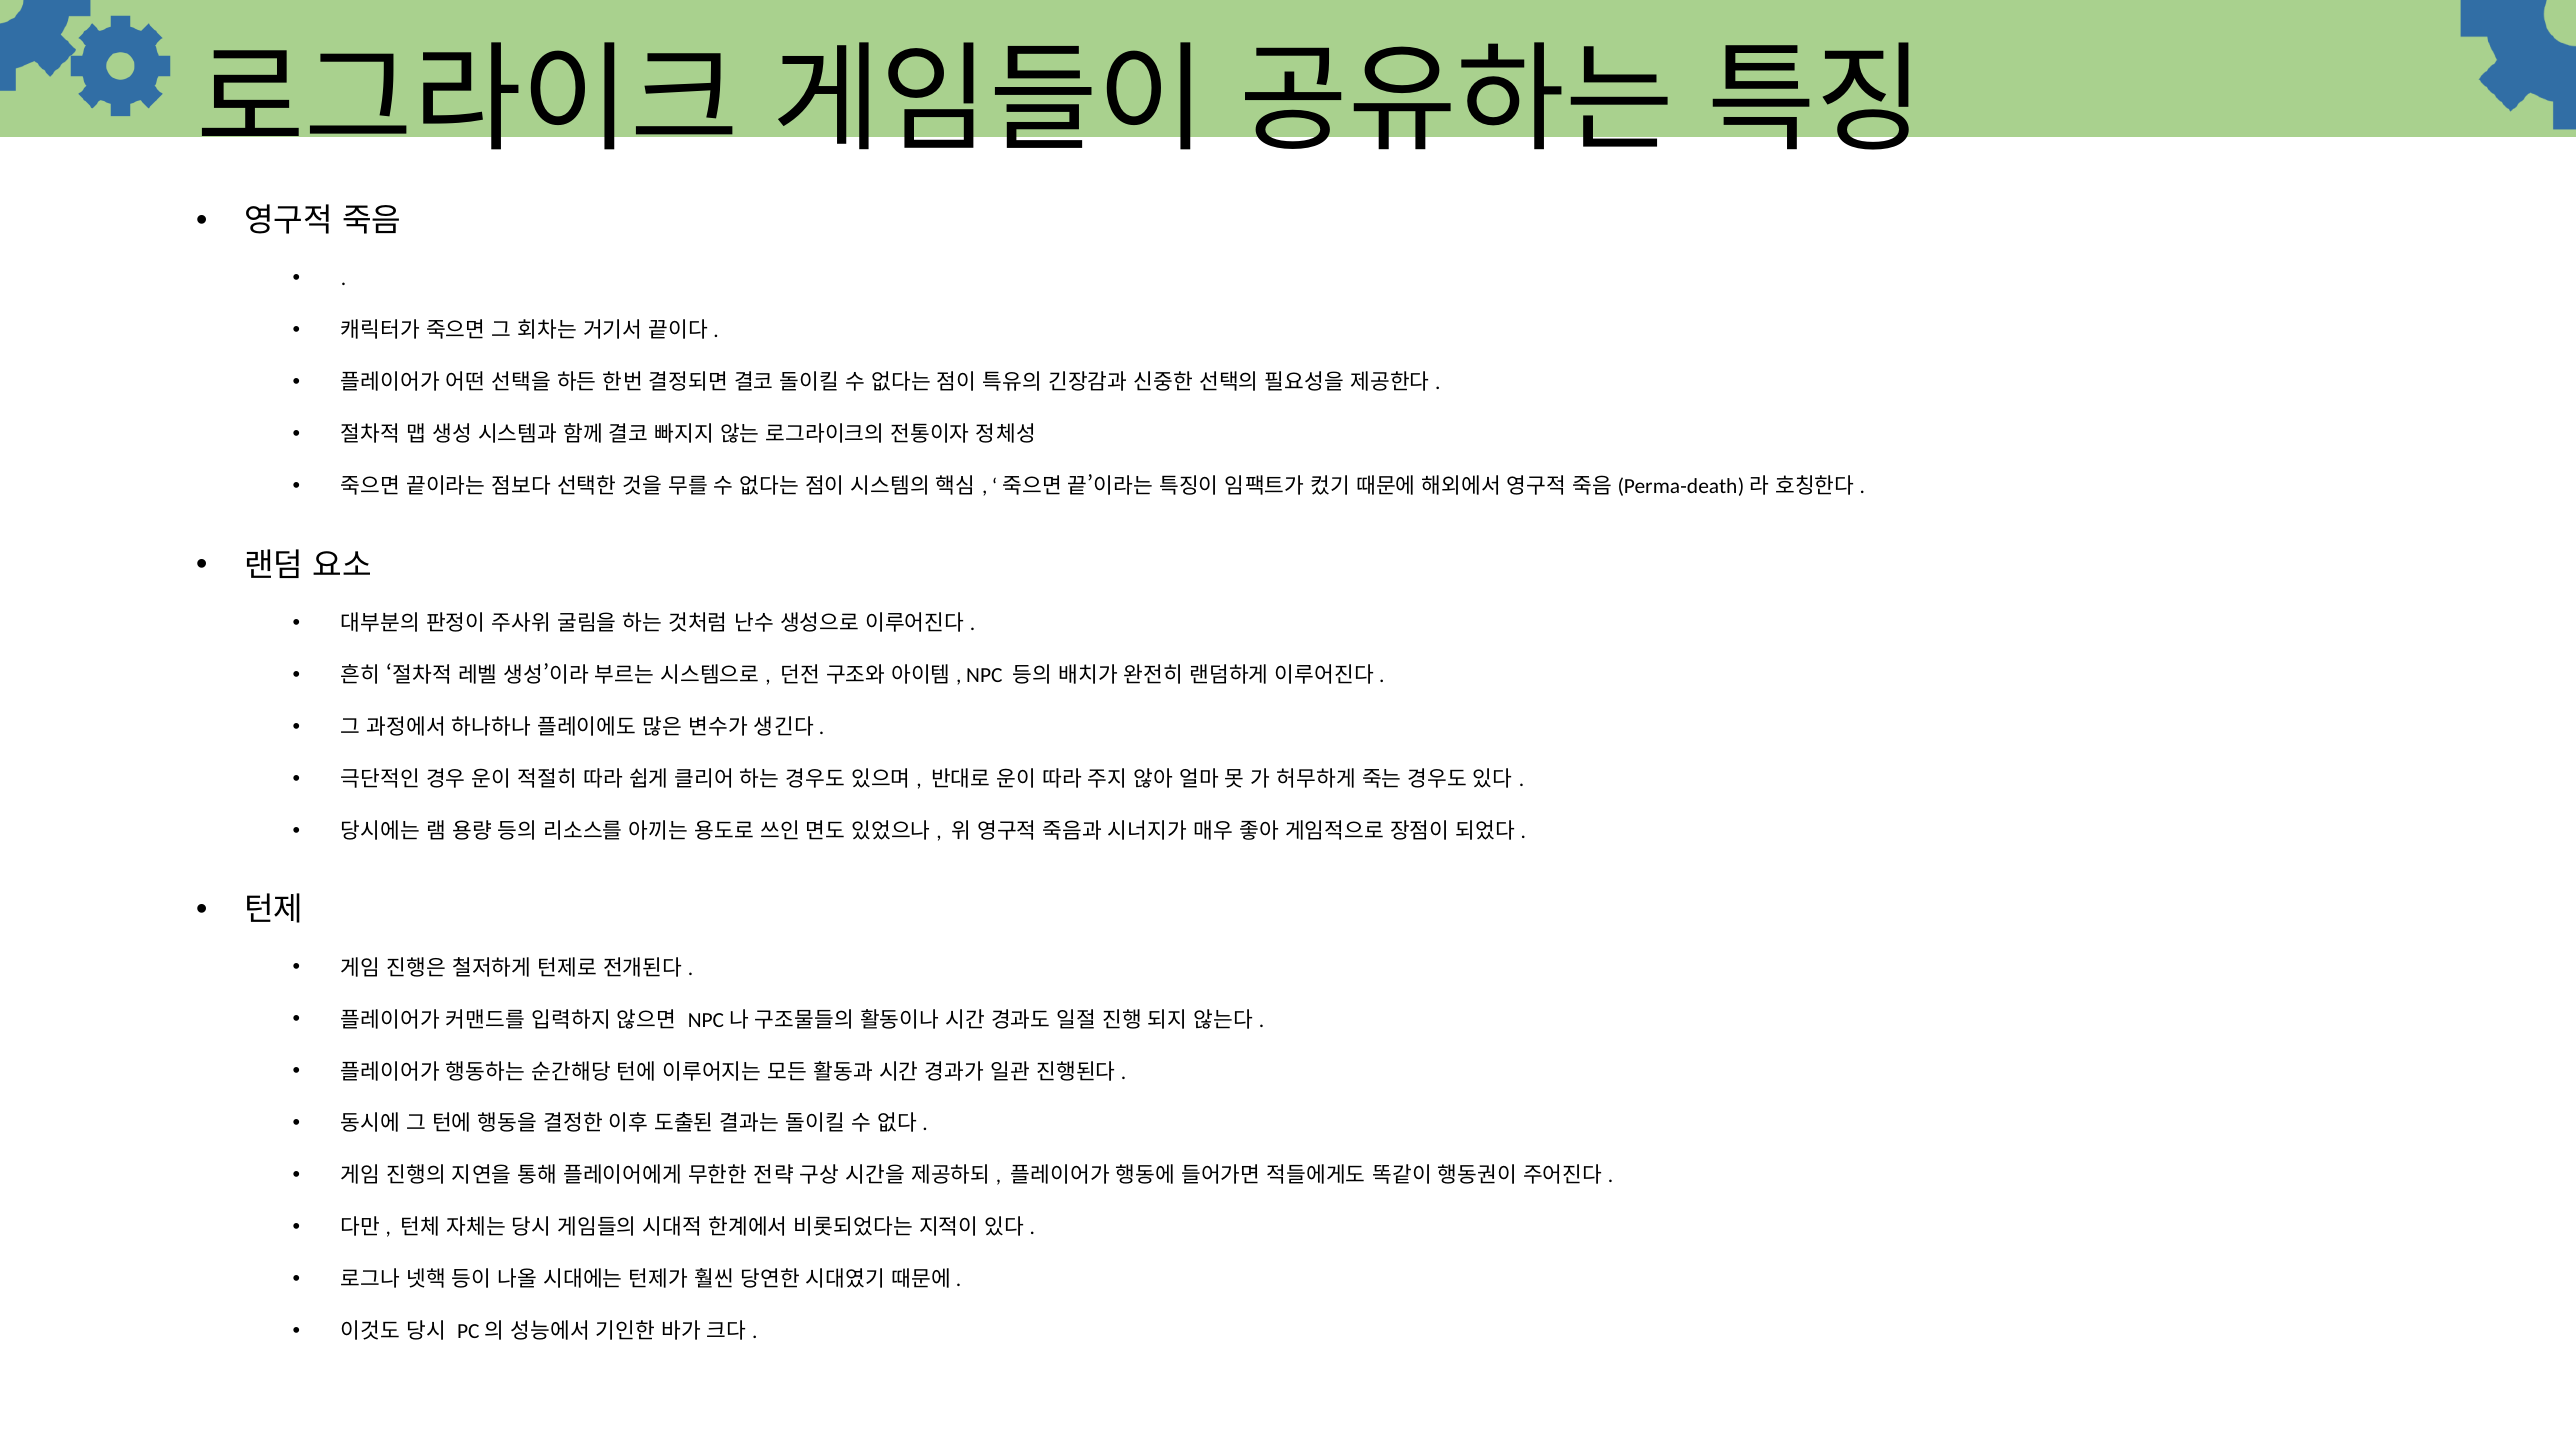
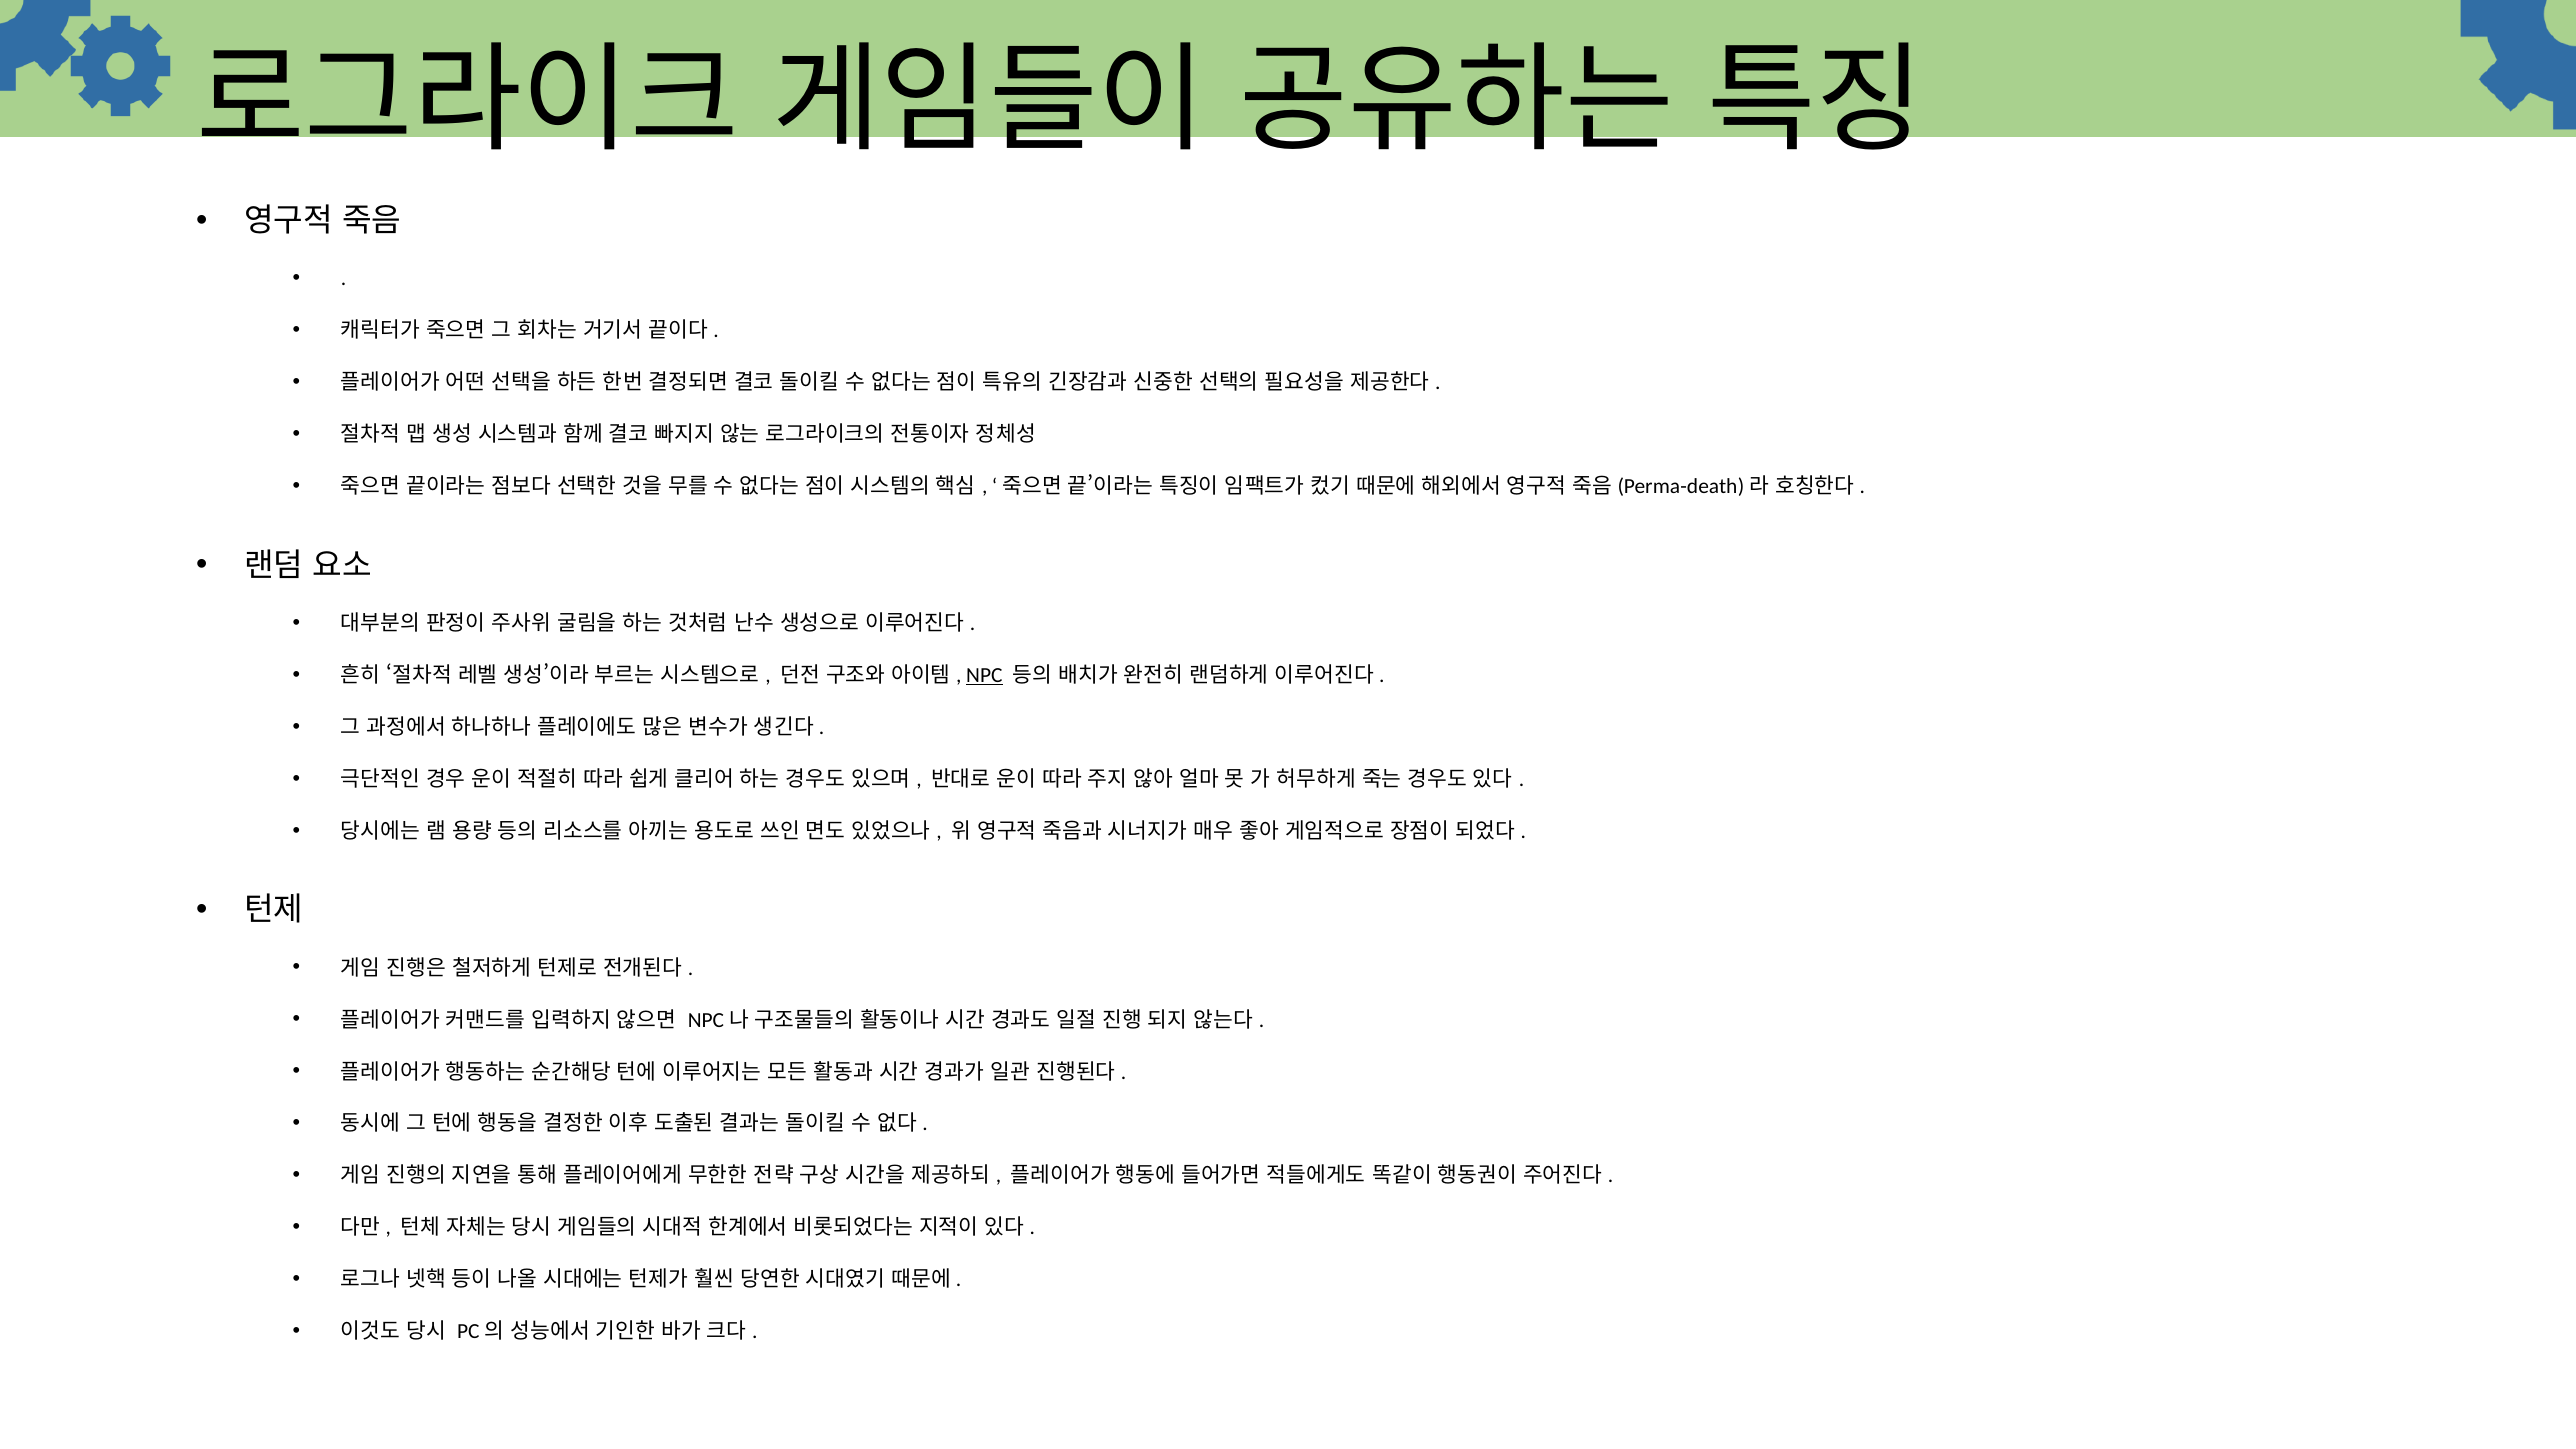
NPC underline: none -> present (984, 675)
